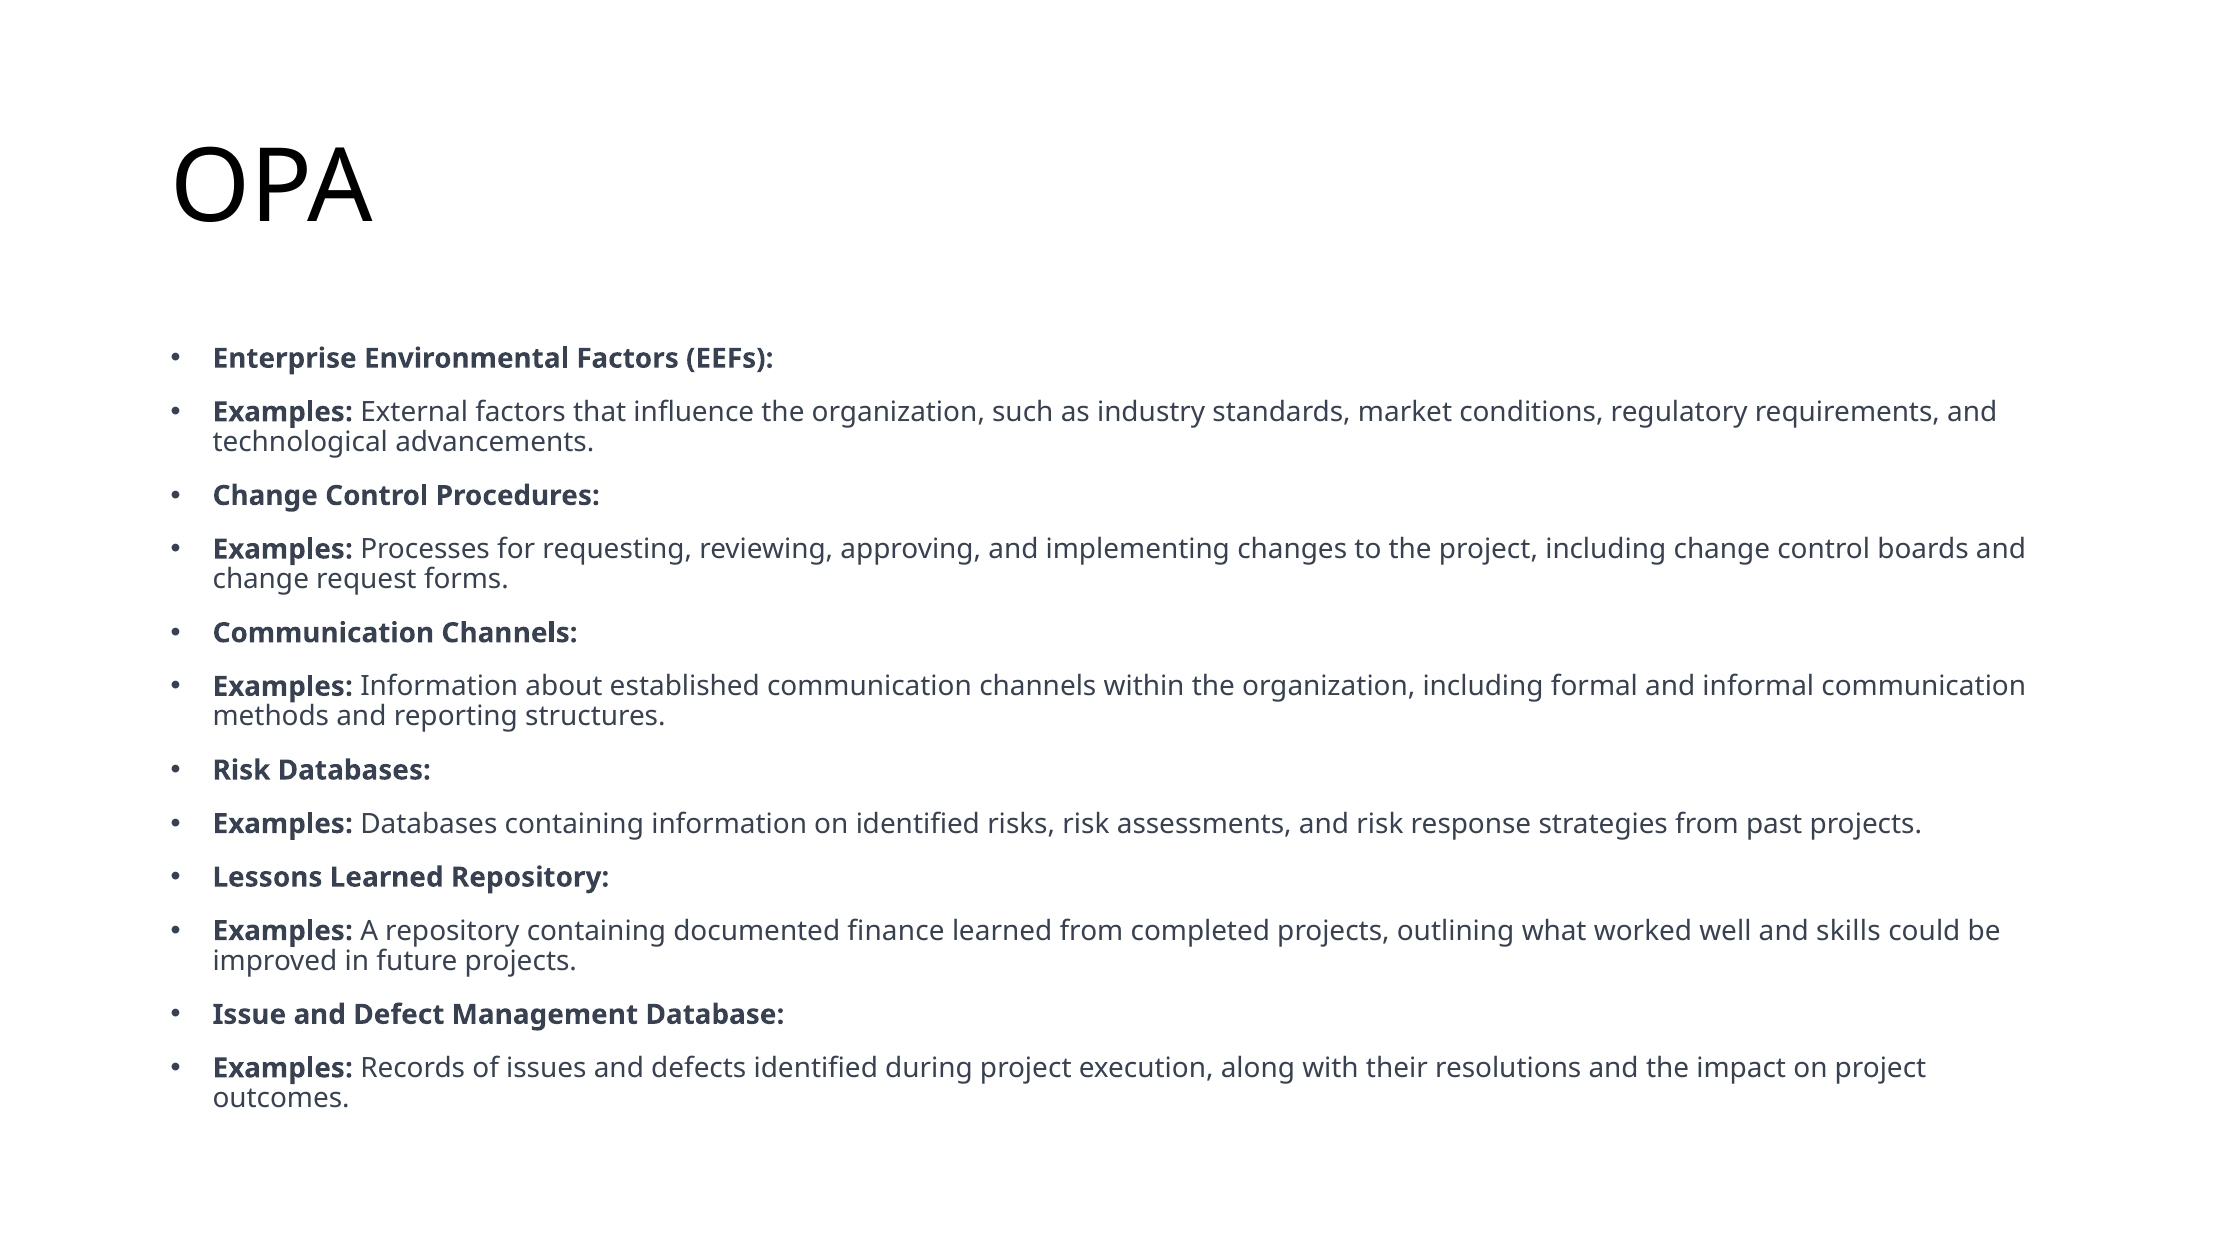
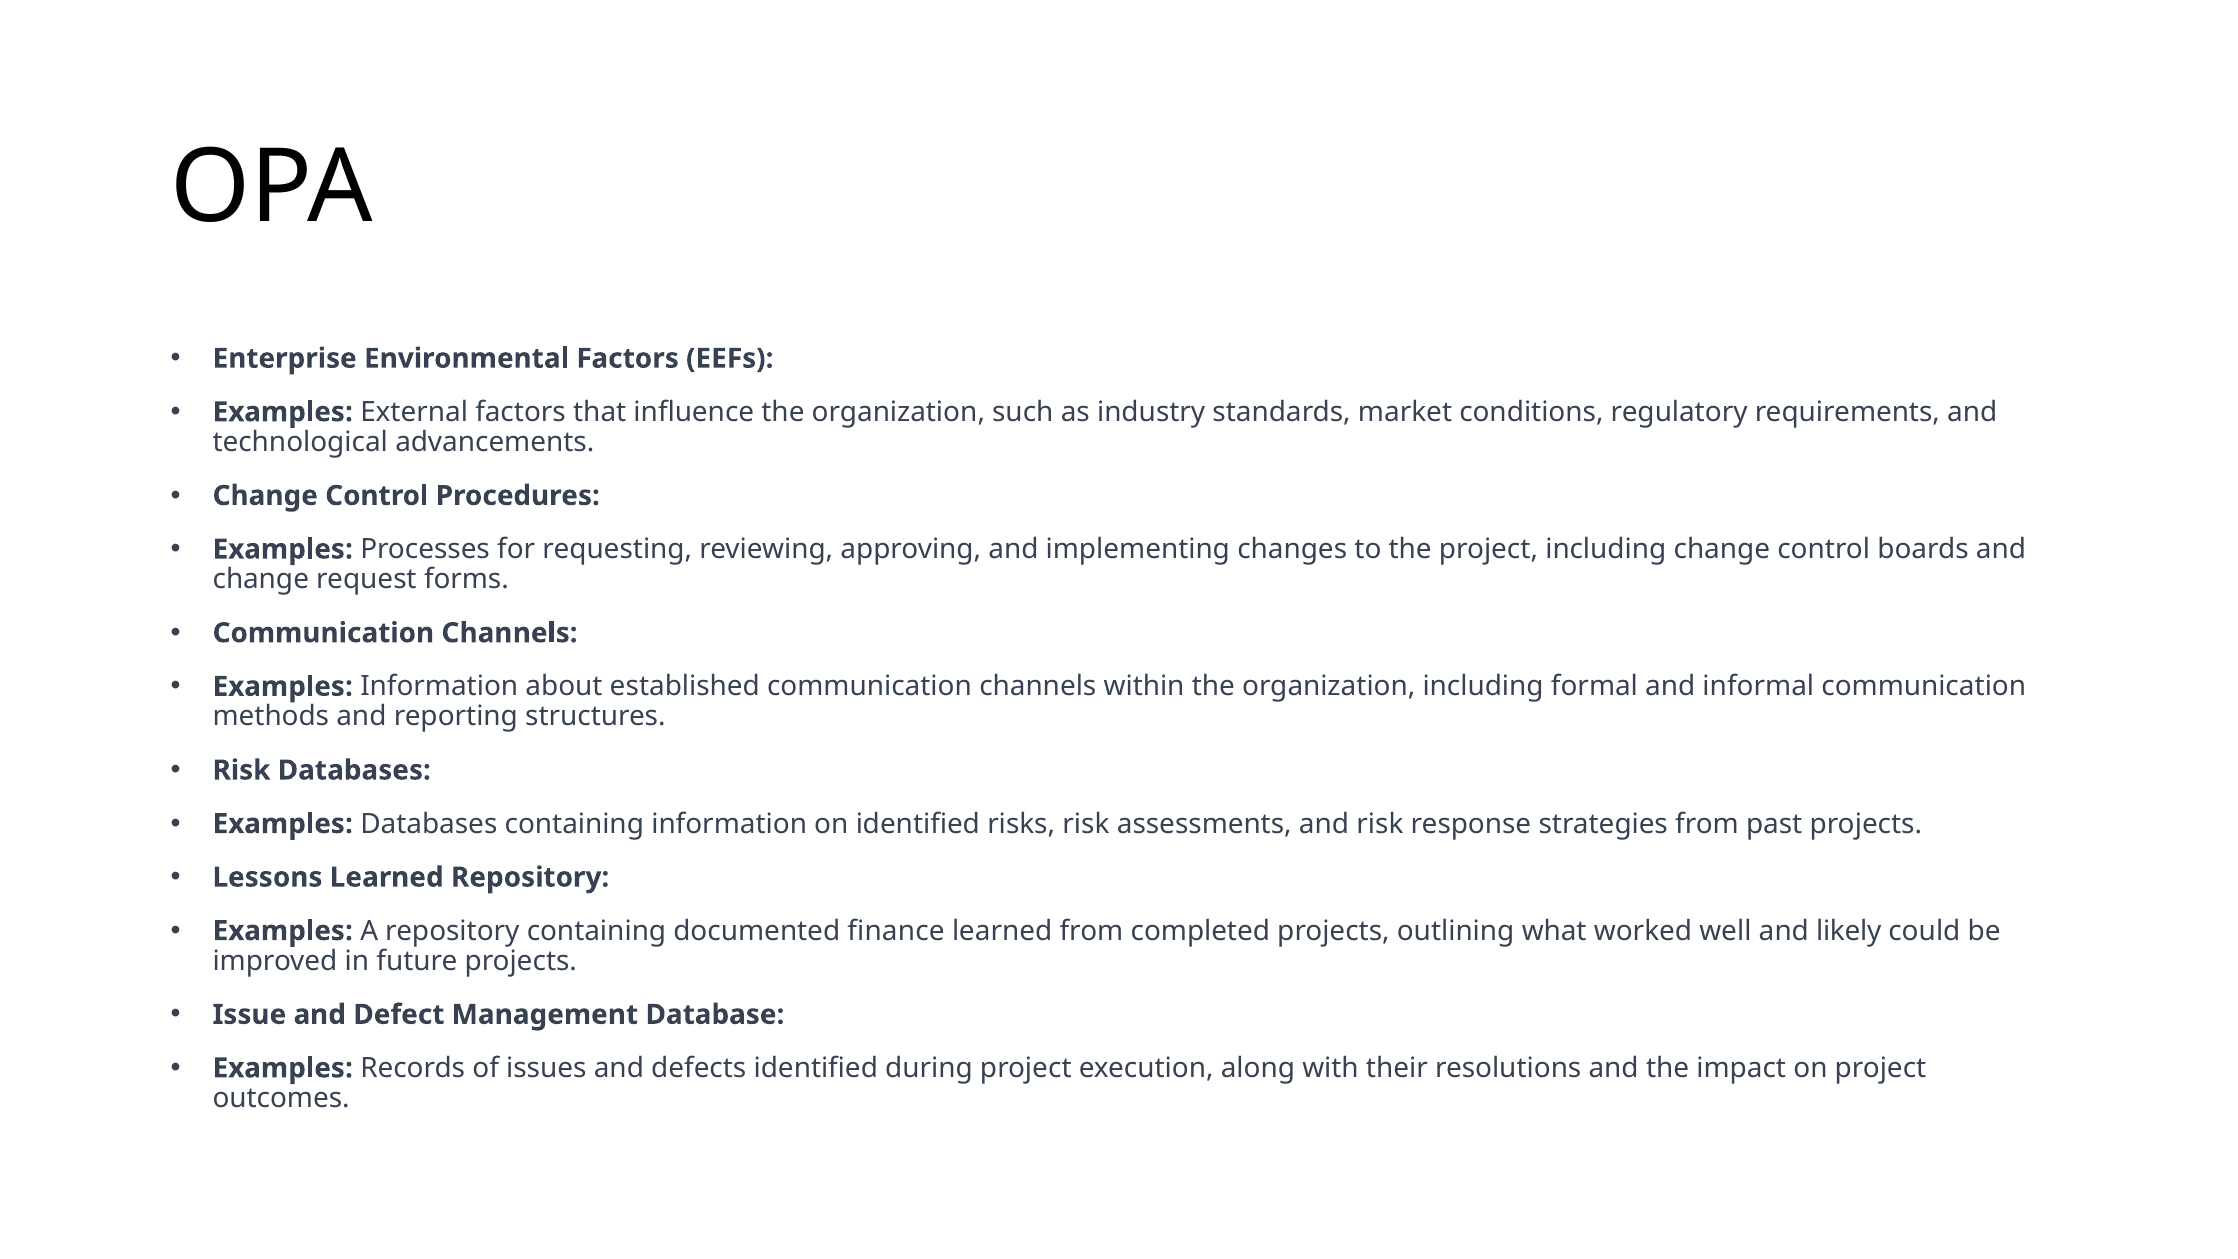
skills: skills -> likely (1849, 931)
